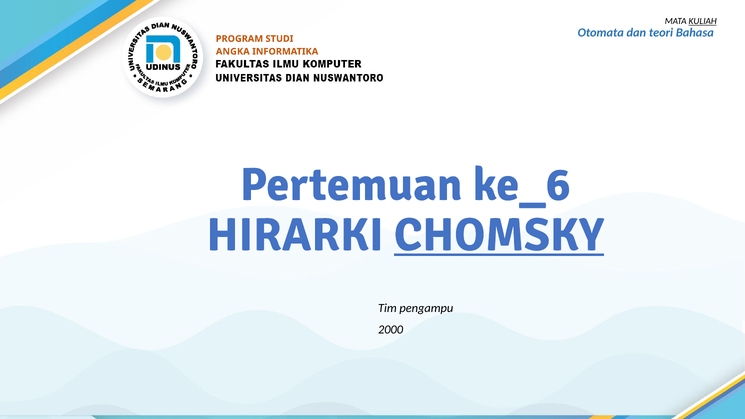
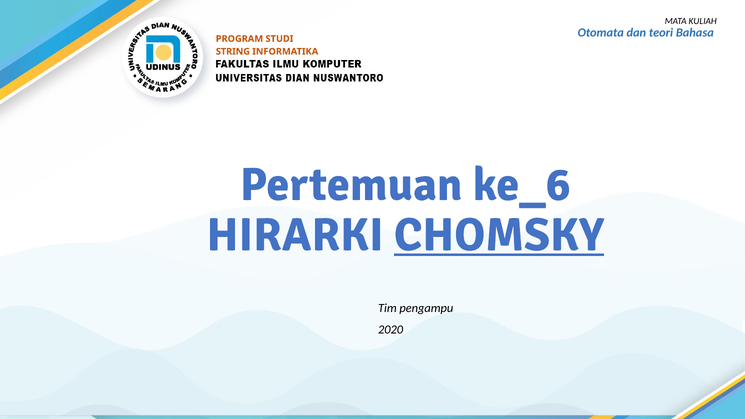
KULIAH underline: present -> none (703, 21)
ANGKA: ANGKA -> STRING (233, 52)
2000: 2000 -> 2020 (391, 330)
